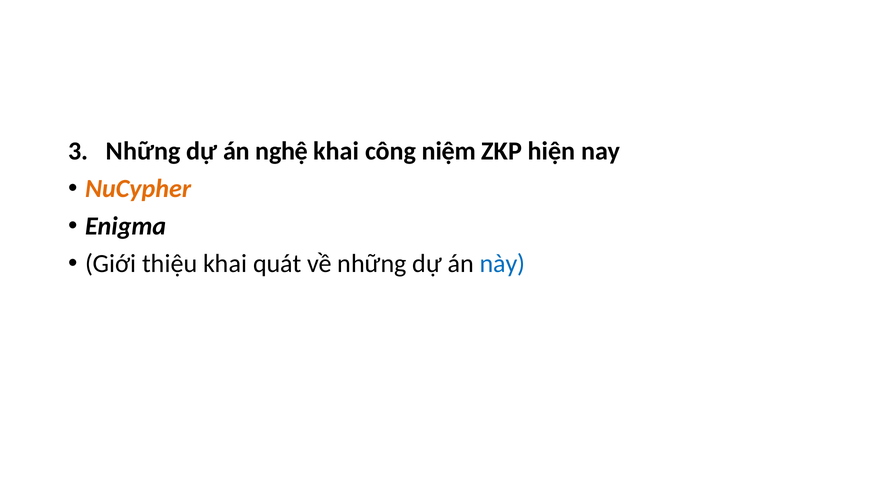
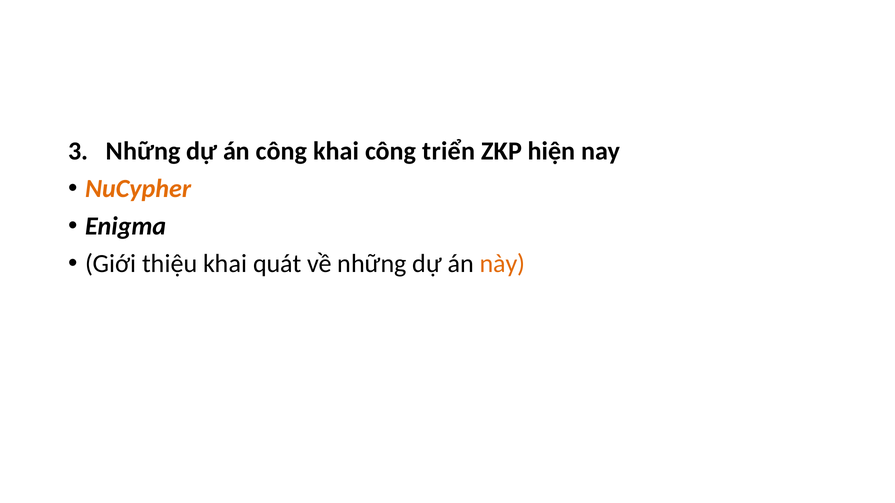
án nghệ: nghệ -> công (282, 151)
niệm: niệm -> triển (449, 151)
này colour: blue -> orange (502, 264)
